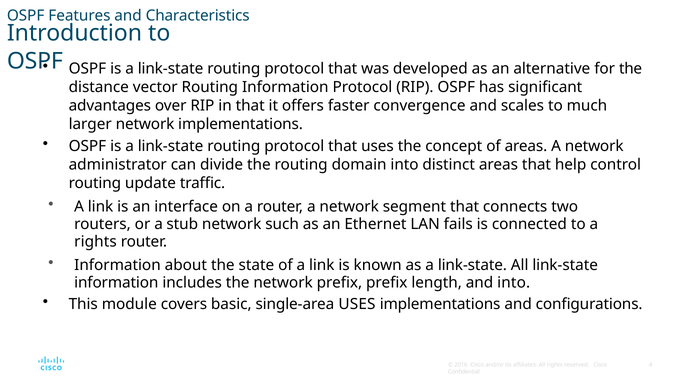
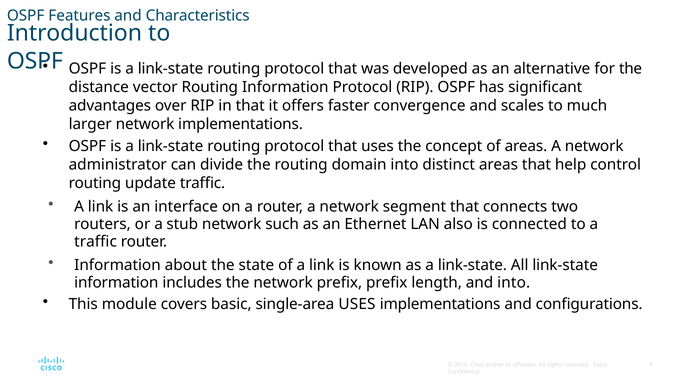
fails: fails -> also (458, 224)
rights: rights -> traffic (96, 241)
